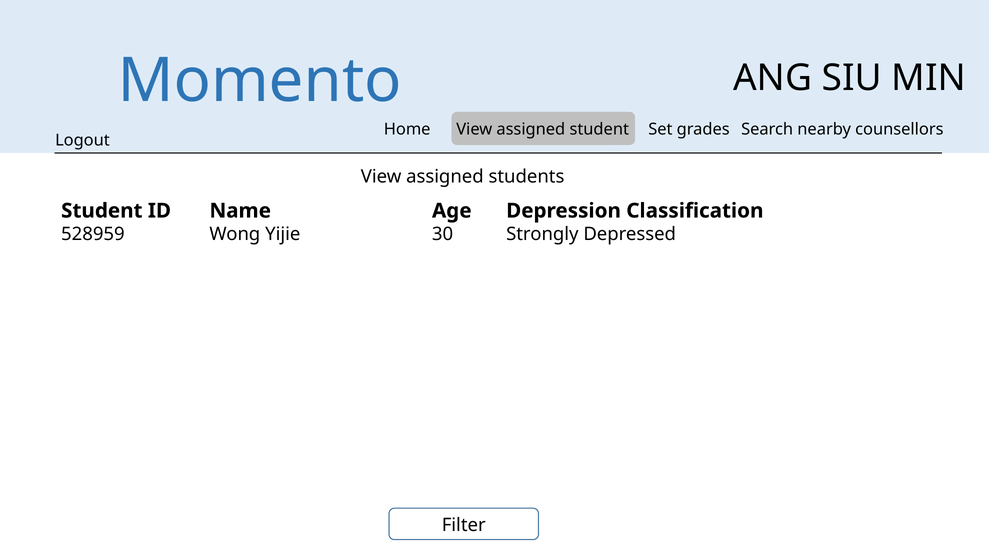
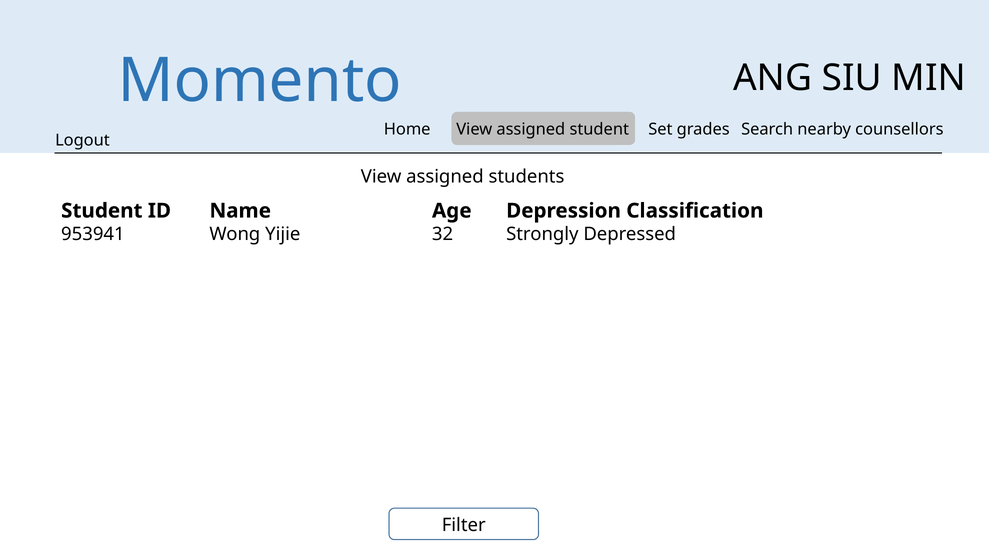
528959: 528959 -> 953941 (93, 234)
30: 30 -> 32 (443, 234)
